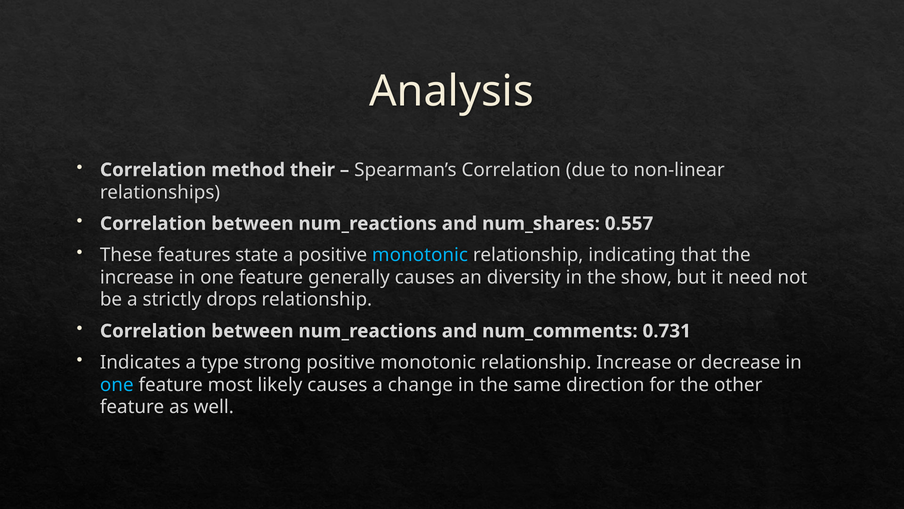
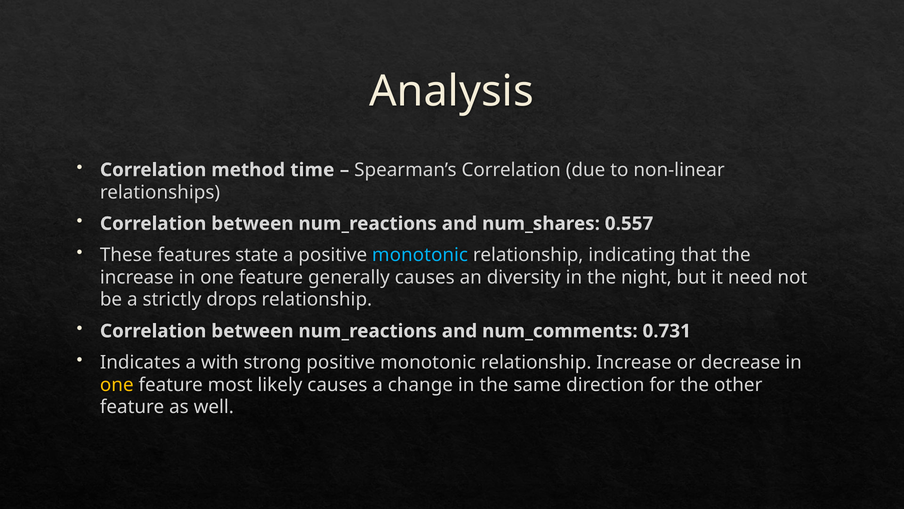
their: their -> time (312, 170)
show: show -> night (646, 277)
type: type -> with (220, 362)
one colour: light blue -> yellow (117, 384)
